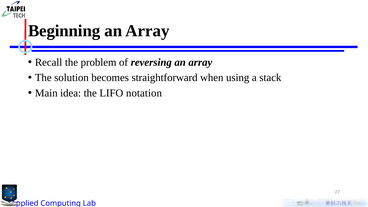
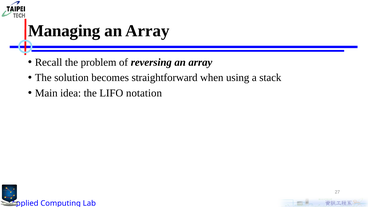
Beginning: Beginning -> Managing (64, 31)
